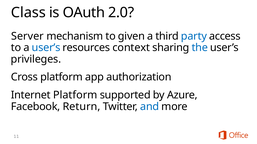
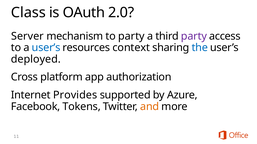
to given: given -> party (131, 36)
party colour: blue -> purple (194, 36)
privileges: privileges -> deployed (36, 59)
Internet Platform: Platform -> Provides (75, 95)
Return: Return -> Tokens (82, 107)
and colour: blue -> orange (150, 107)
